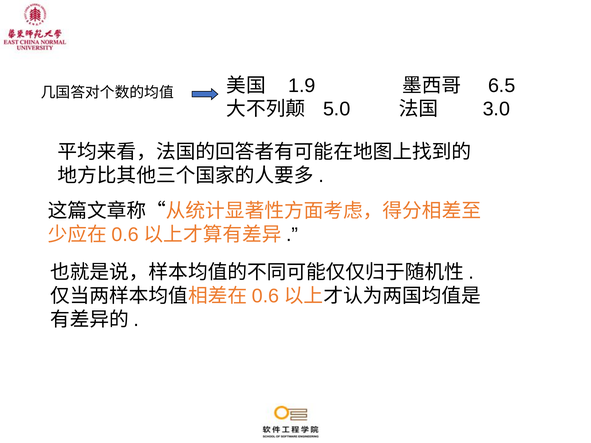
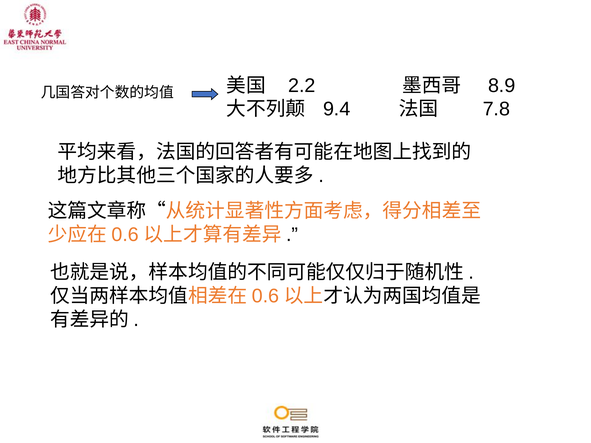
1.9: 1.9 -> 2.2 (302, 86)
6.5: 6.5 -> 8.9 (502, 86)
5.0: 5.0 -> 9.4 (337, 109)
3.0: 3.0 -> 7.8 (496, 109)
